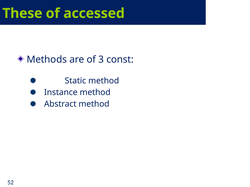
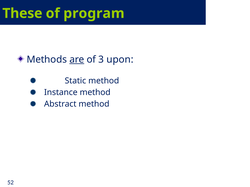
accessed: accessed -> program (94, 13)
are underline: none -> present (77, 60)
const: const -> upon (120, 60)
